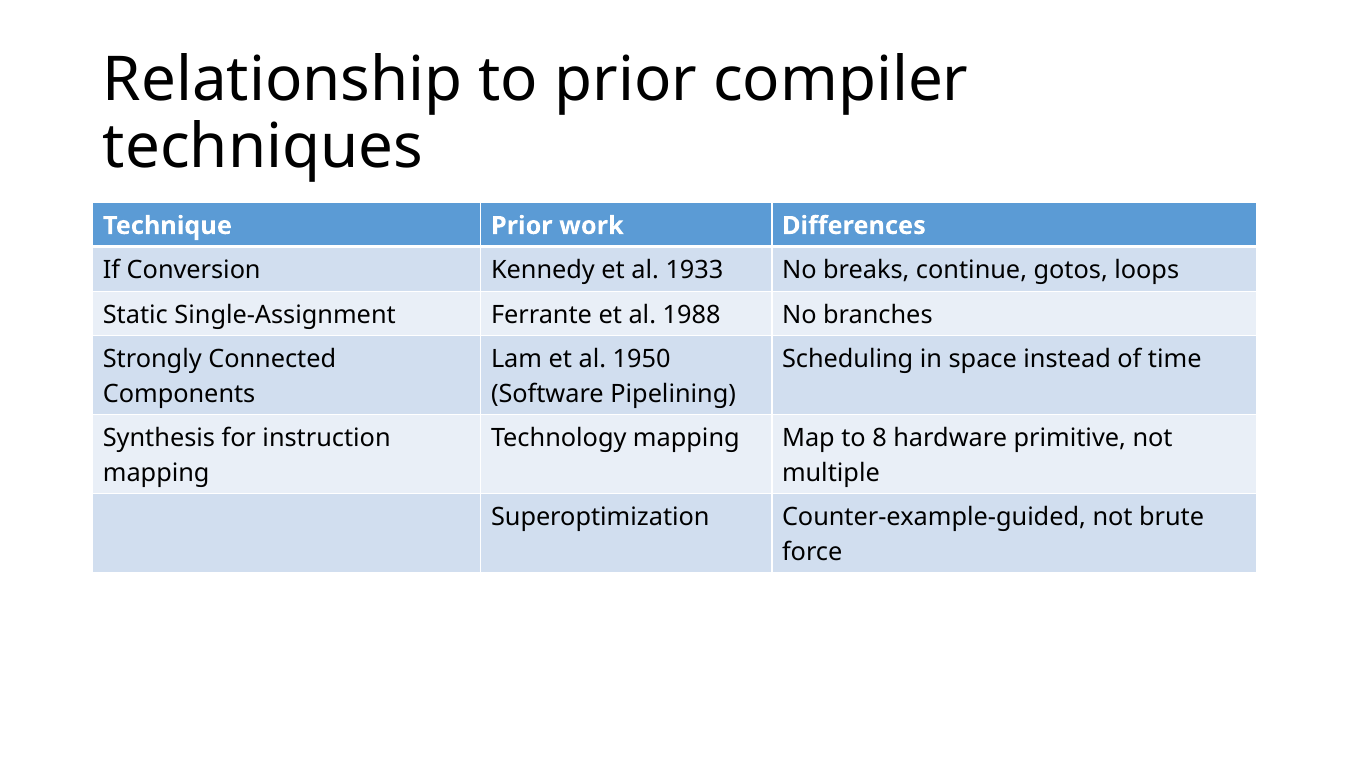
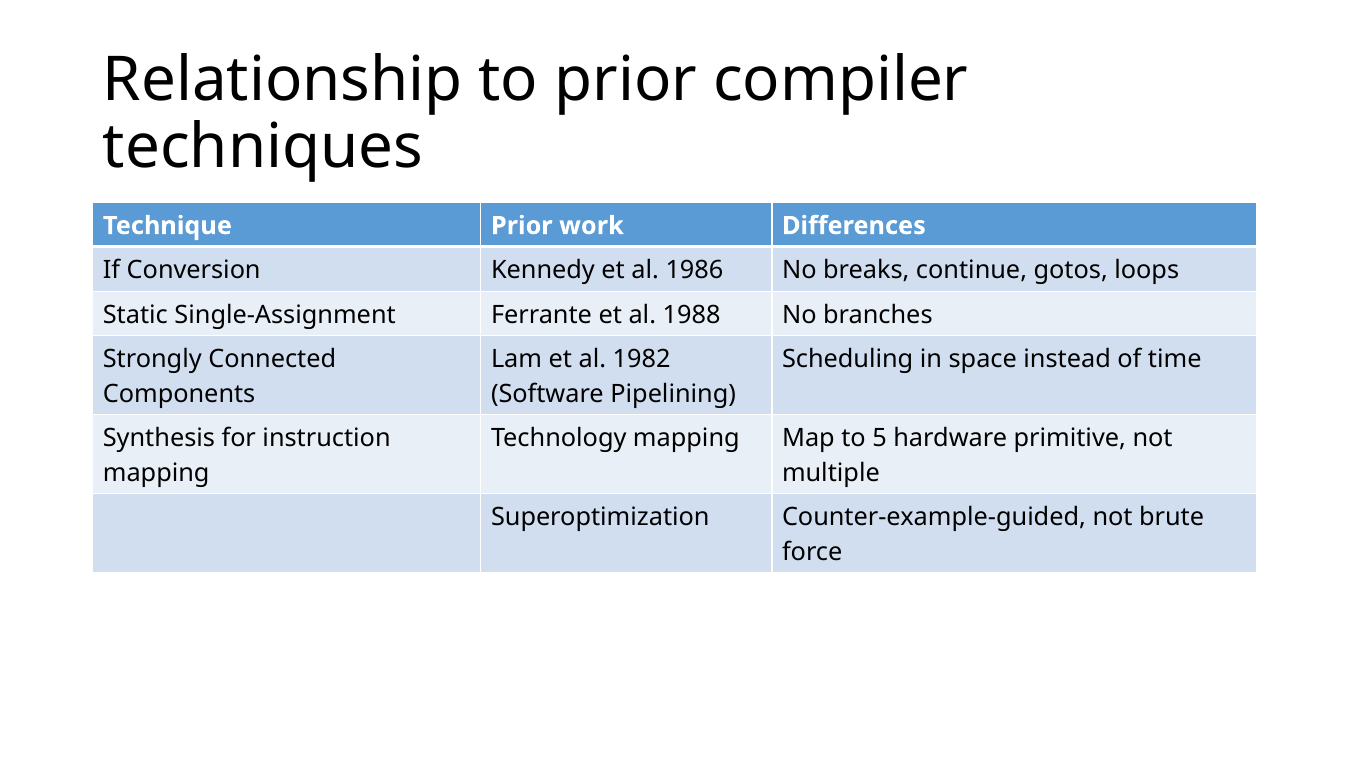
1933: 1933 -> 1986 (694, 270)
1950: 1950 -> 1982 (642, 360)
8: 8 -> 5 (880, 439)
